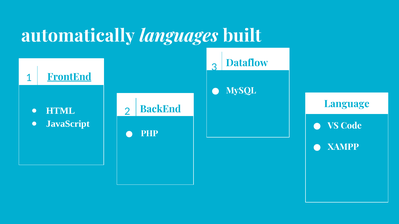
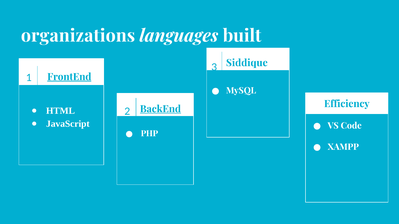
automatically: automatically -> organizations (78, 36)
Dataflow: Dataflow -> Siddique (247, 63)
Language: Language -> Efficiency (347, 104)
BackEnd underline: none -> present (160, 109)
